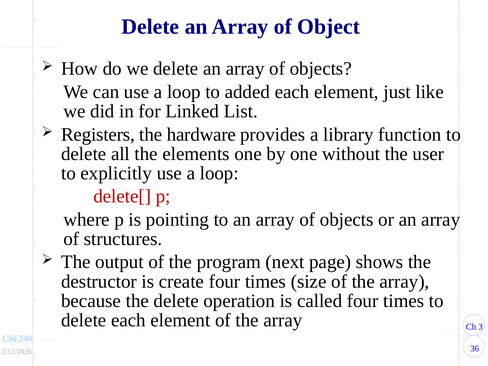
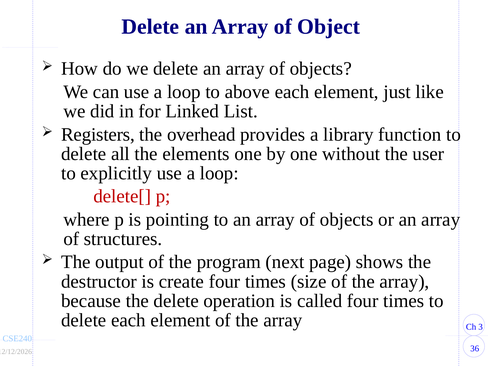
added: added -> above (247, 92)
hardware: hardware -> overhead (201, 134)
